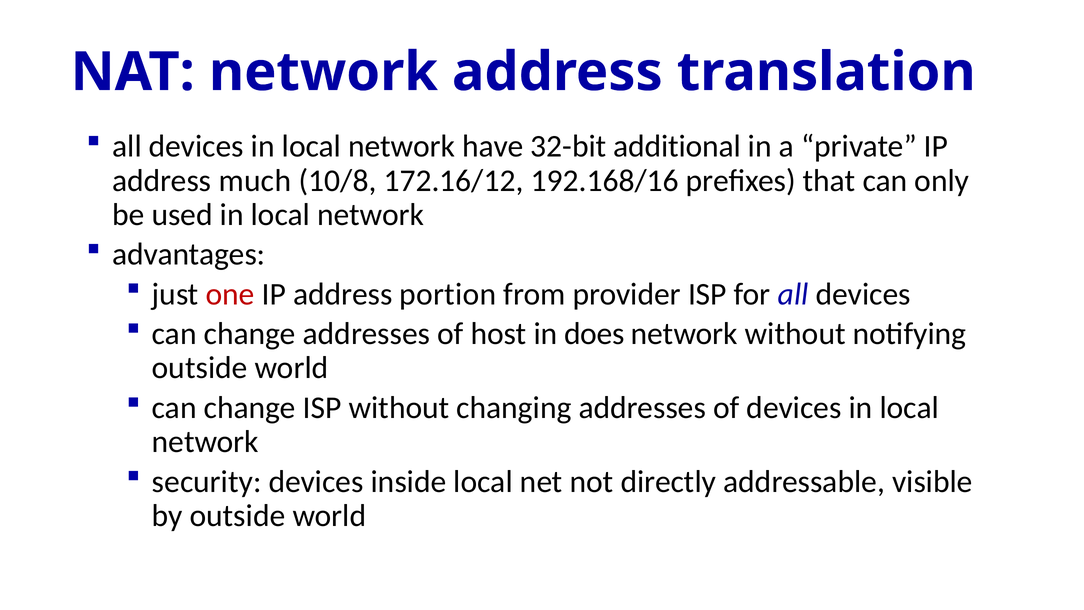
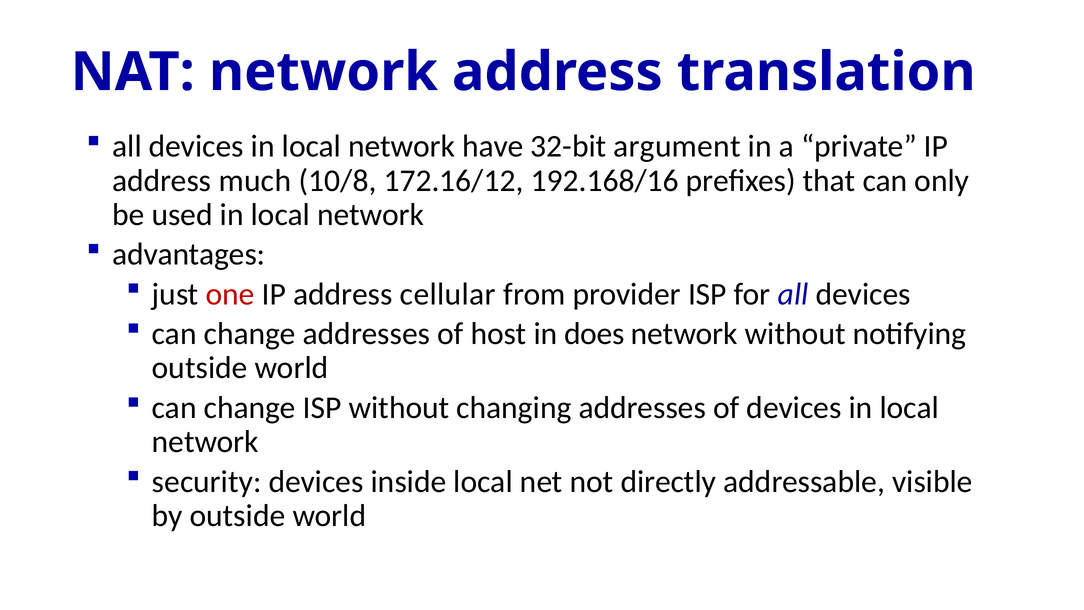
additional: additional -> argument (677, 146)
portion: portion -> cellular (448, 294)
